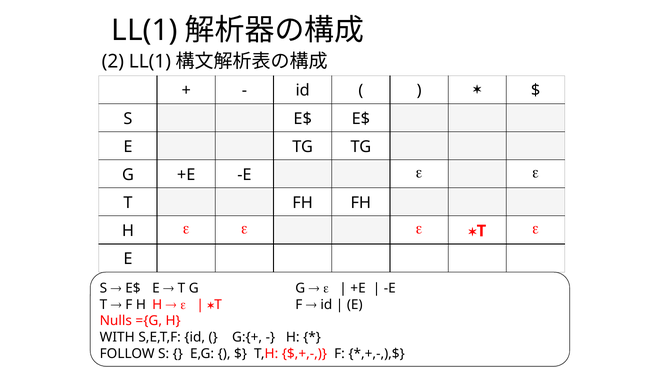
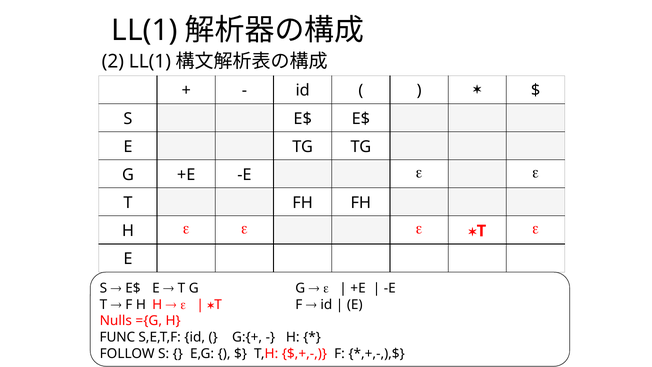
WITH: WITH -> FUNC (117, 337)
